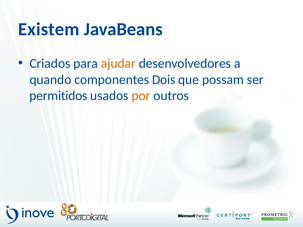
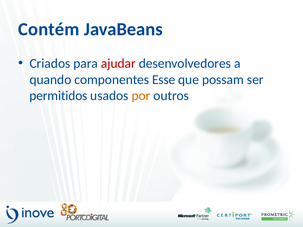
Existem: Existem -> Contém (49, 29)
ajudar colour: orange -> red (118, 64)
Dois: Dois -> Esse (164, 80)
